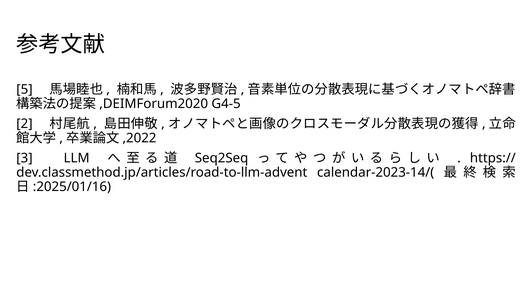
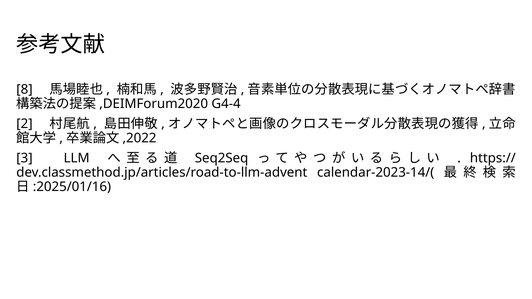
5: 5 -> 8 (24, 90)
G4-5: G4-5 -> G4-4 (226, 104)
